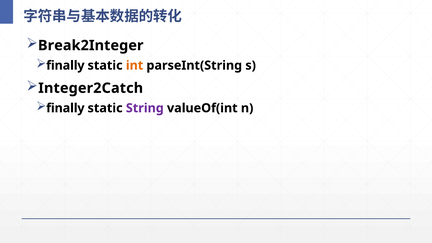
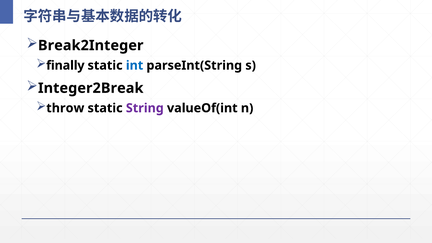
int colour: orange -> blue (135, 65)
Integer2Catch: Integer2Catch -> Integer2Break (91, 88)
finally: finally -> throw (65, 108)
